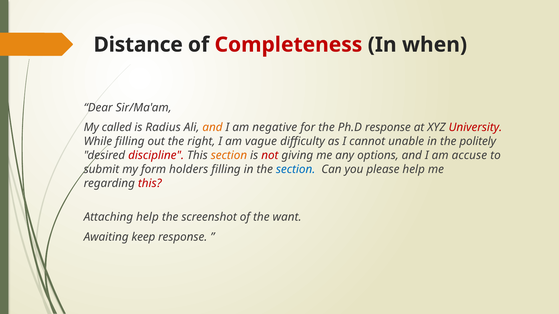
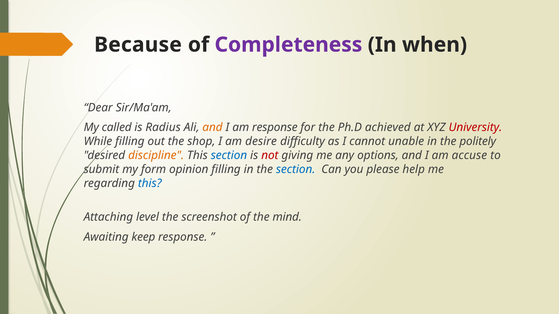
Distance: Distance -> Because (138, 45)
Completeness colour: red -> purple (288, 45)
am negative: negative -> response (275, 128)
Ph.D response: response -> achieved (388, 128)
right: right -> shop (201, 142)
vague: vague -> desire (261, 142)
discipline colour: red -> orange (156, 156)
section colour: orange -> blue (229, 156)
holders: holders -> opinion (189, 170)
this colour: red -> blue (150, 184)
Attaching help: help -> level (148, 217)
want: want -> mind (287, 217)
